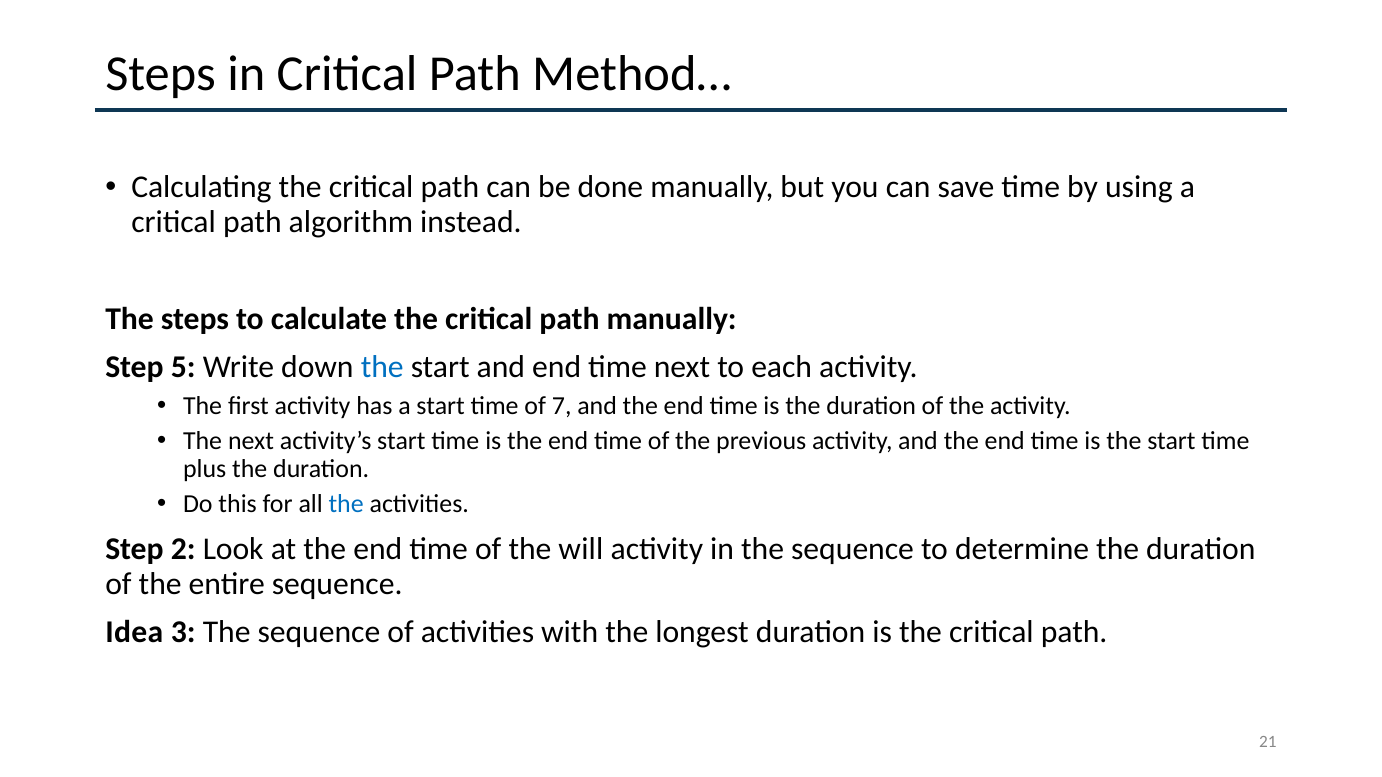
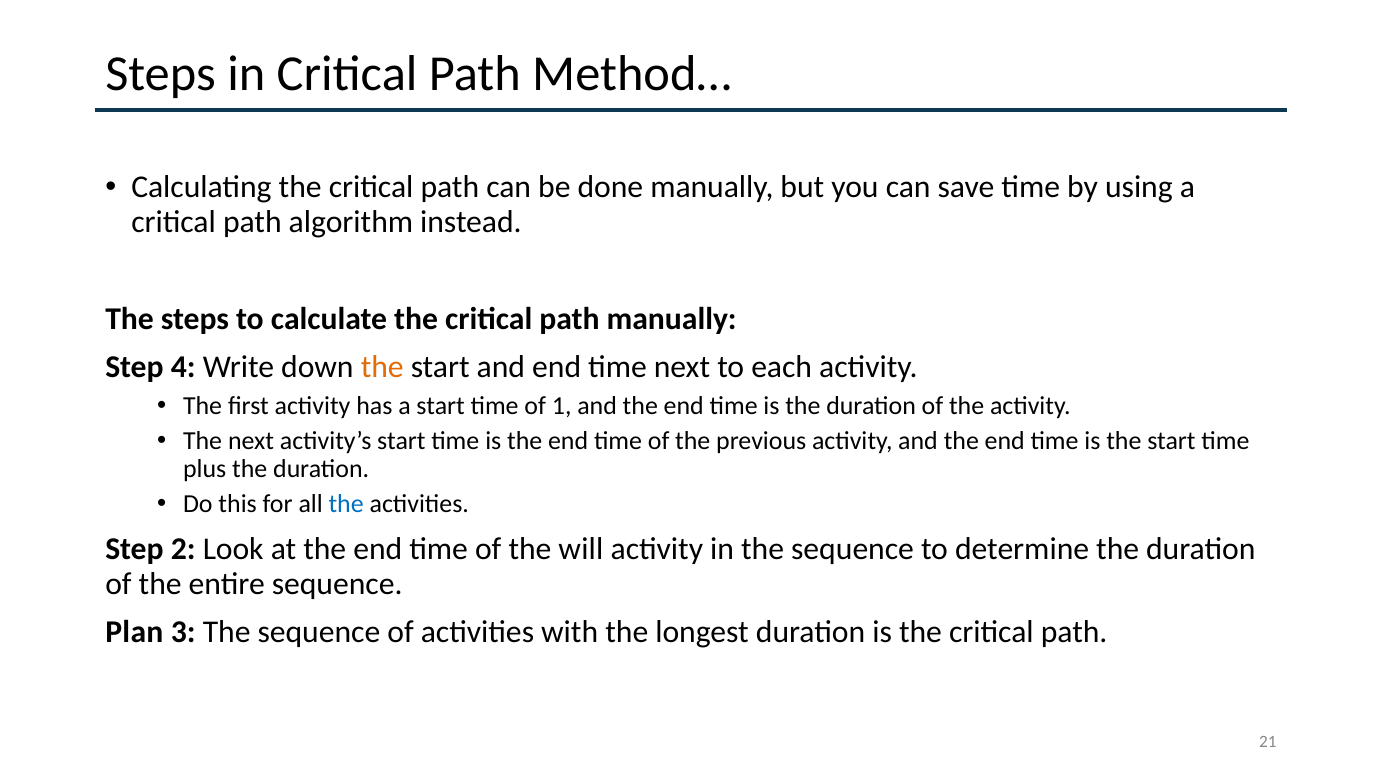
5: 5 -> 4 (183, 368)
the colour: blue -> orange (382, 368)
7: 7 -> 1 (562, 406)
Idea: Idea -> Plan (134, 633)
